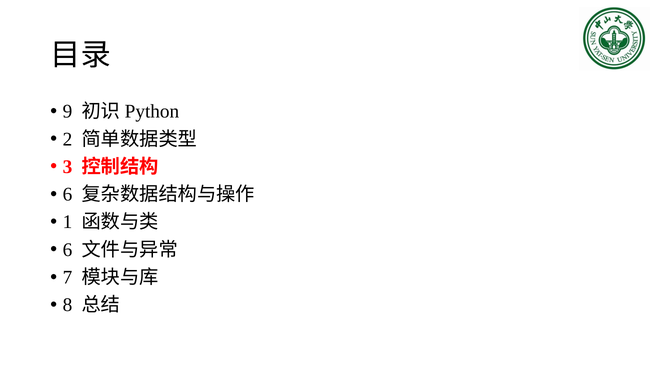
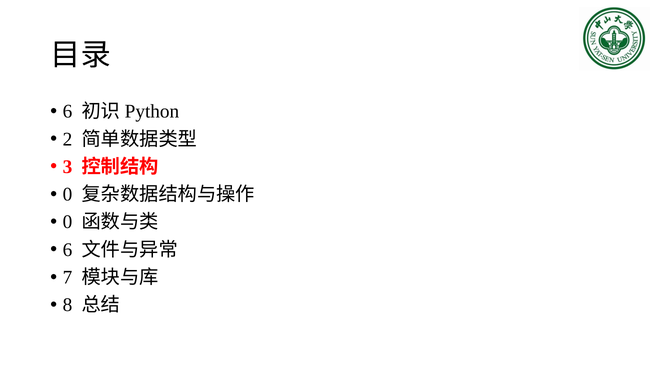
9: 9 -> 6 (68, 112)
6: 6 -> 0 (68, 195)
1: 1 -> 0 (68, 222)
